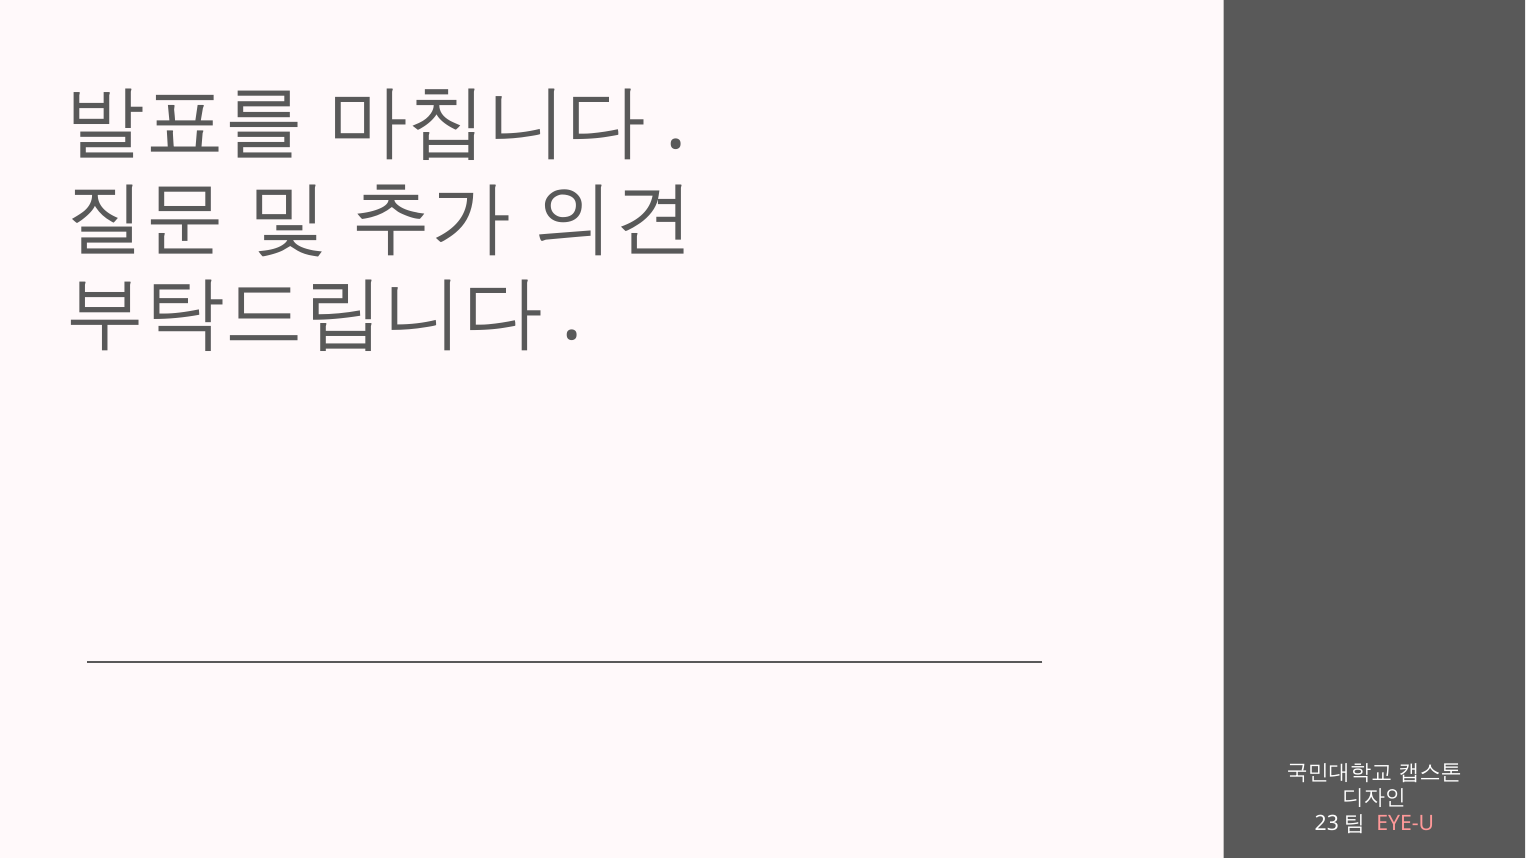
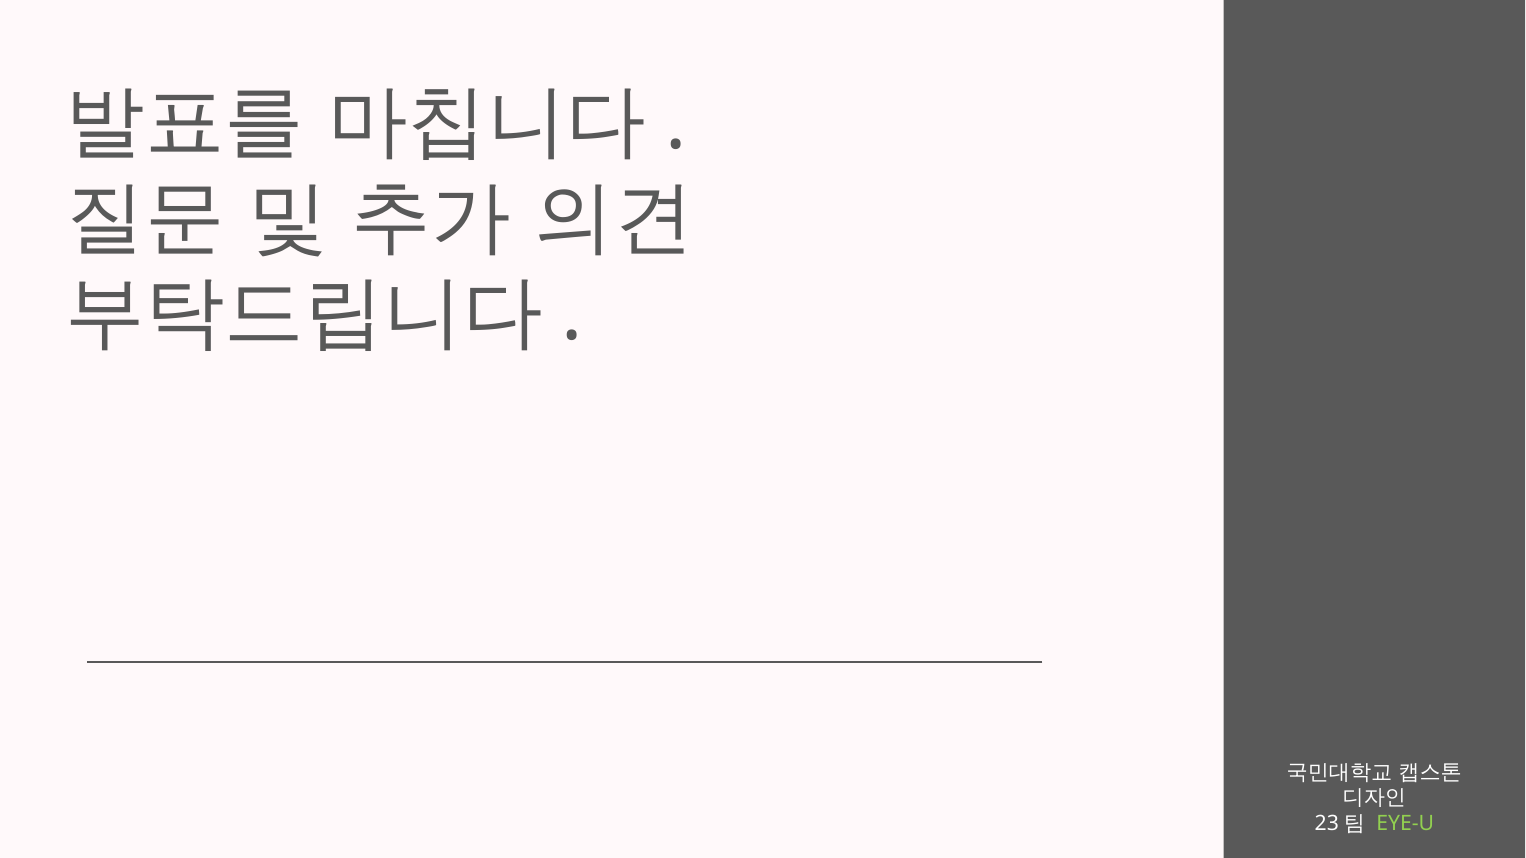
EYE-U colour: pink -> light green (1405, 823)
